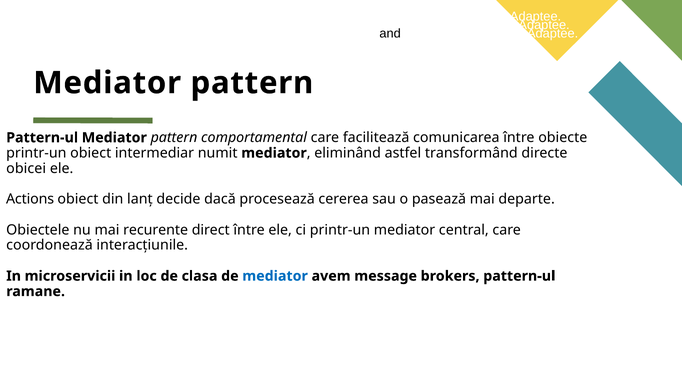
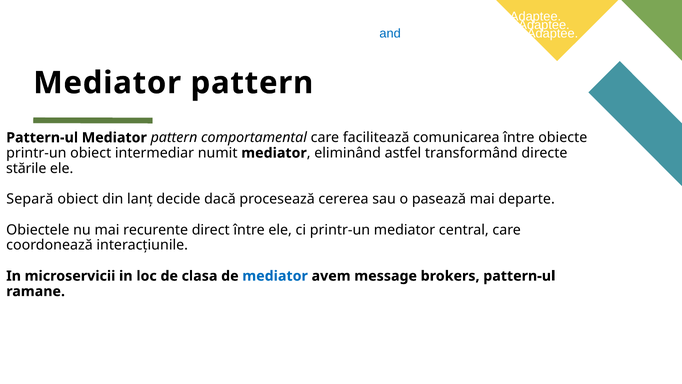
and colour: black -> blue (390, 33)
obicei: obicei -> stările (26, 168)
Actions: Actions -> Separă (30, 199)
